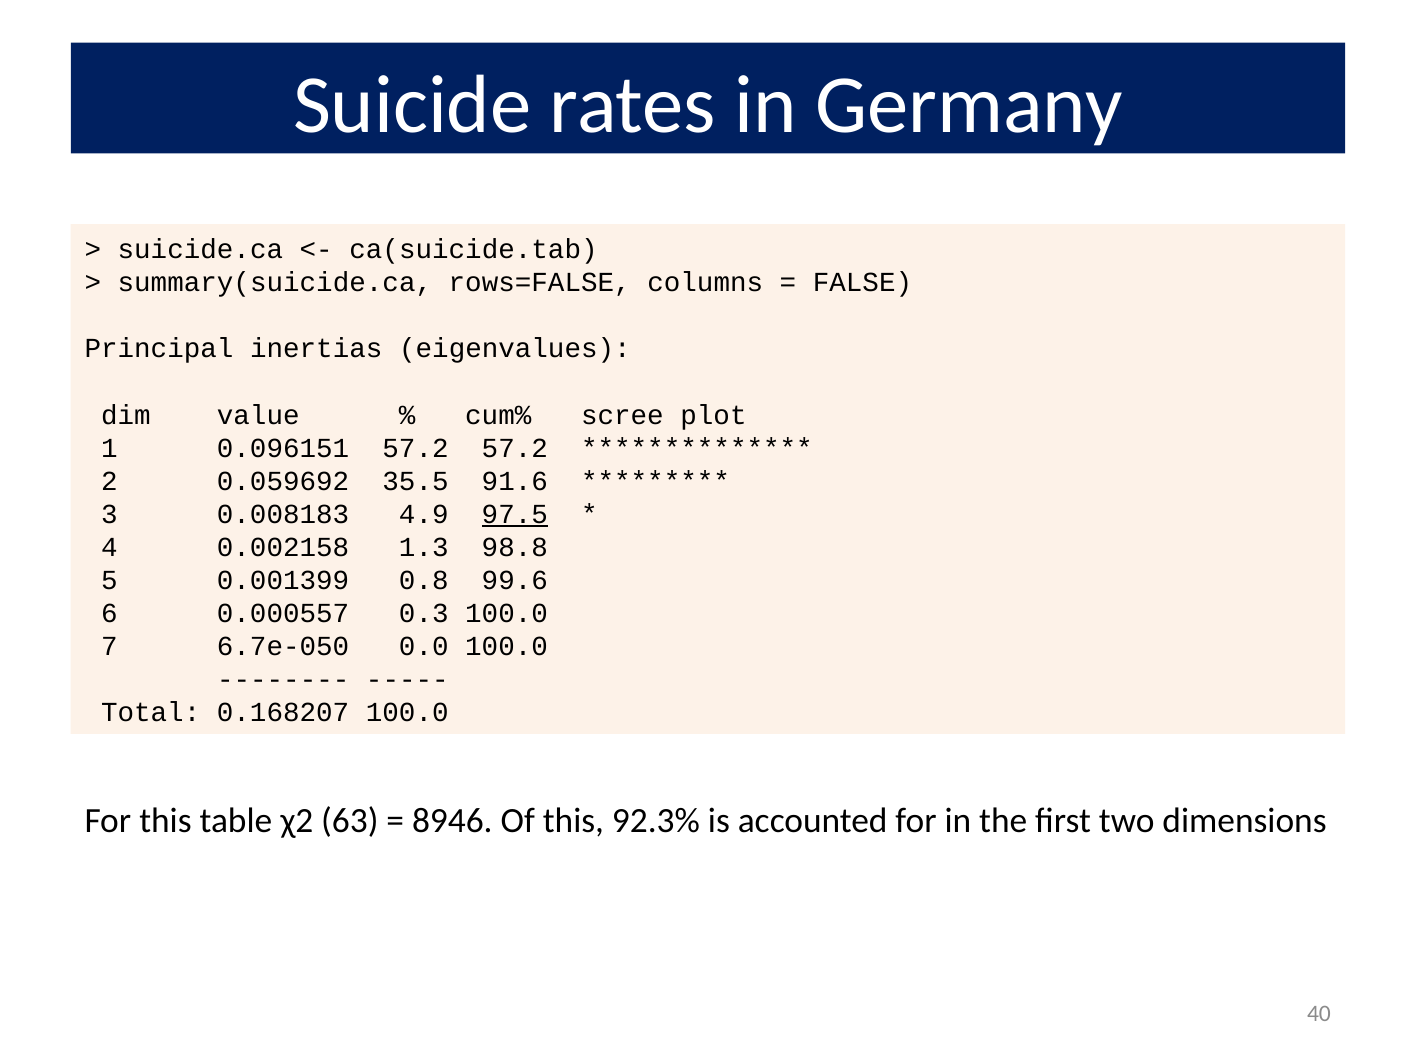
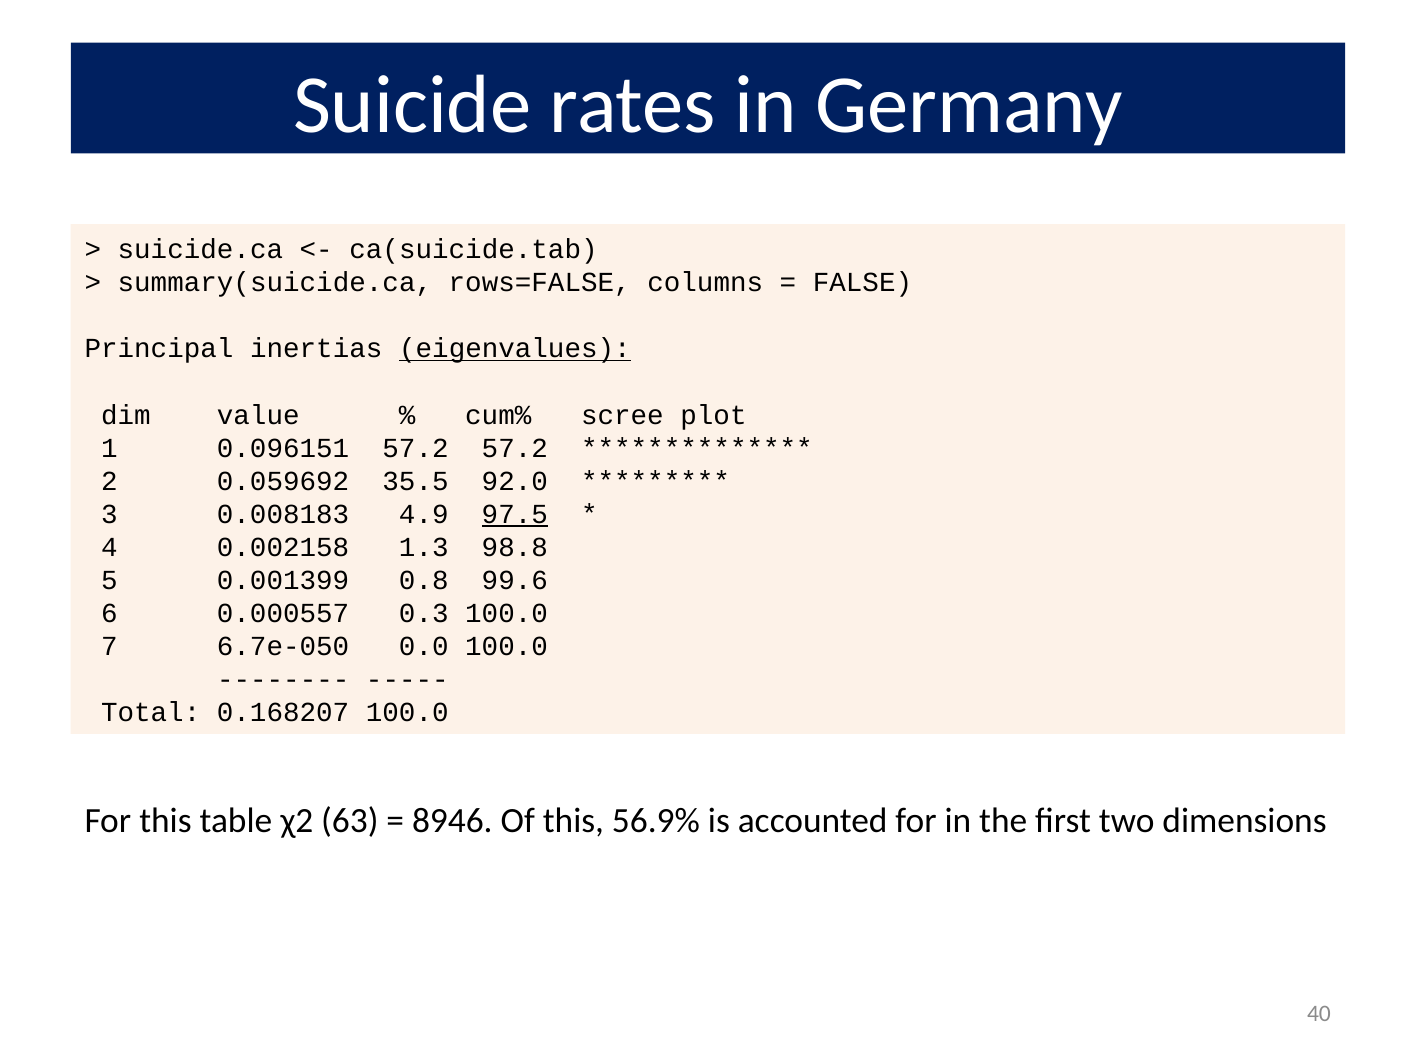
eigenvalues underline: none -> present (515, 349)
91.6: 91.6 -> 92.0 (515, 481)
92.3%: 92.3% -> 56.9% (656, 821)
